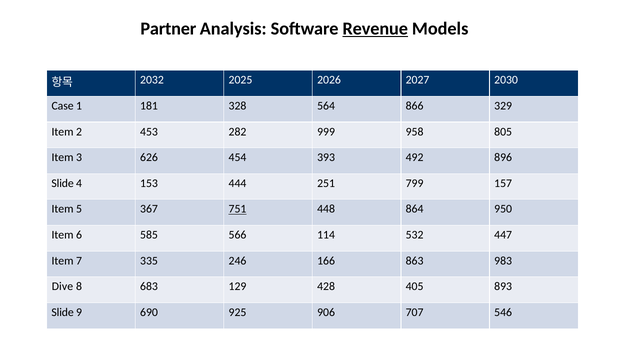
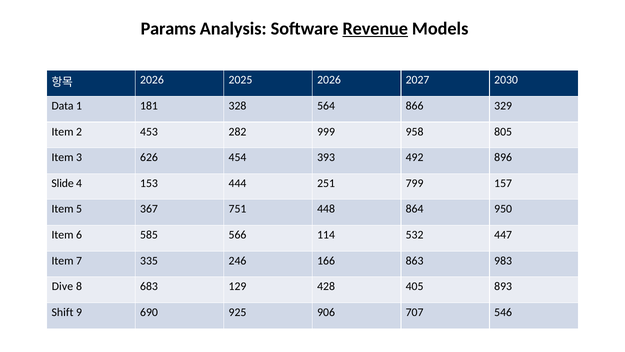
Partner: Partner -> Params (168, 29)
2032: 2032 -> 2026 (152, 80)
Case: Case -> Data (63, 106)
751 underline: present -> none (238, 209)
Slide: Slide -> Shift (63, 312)
